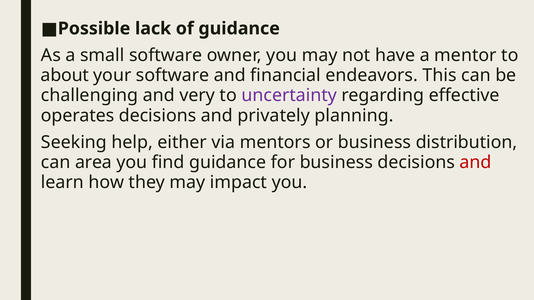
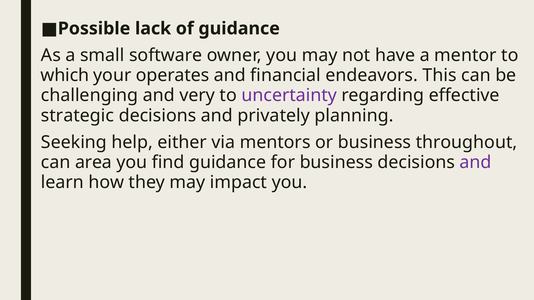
about: about -> which (65, 75)
your software: software -> operates (173, 75)
operates: operates -> strategic (78, 116)
distribution: distribution -> throughout (466, 142)
and colour: red -> purple (476, 163)
